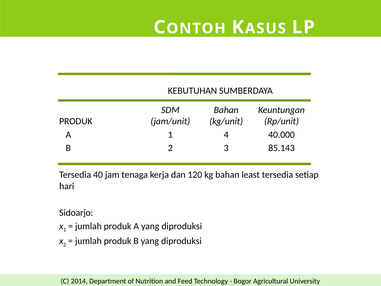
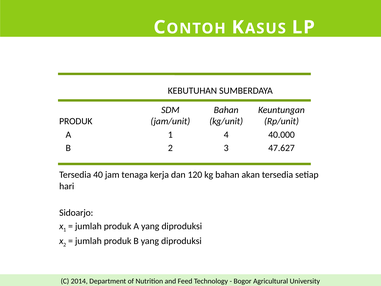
85.143: 85.143 -> 47.627 (281, 148)
least: least -> akan (251, 175)
